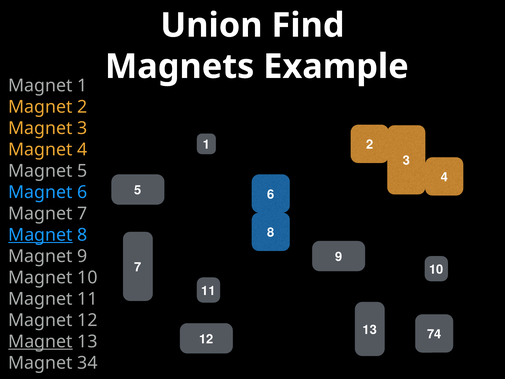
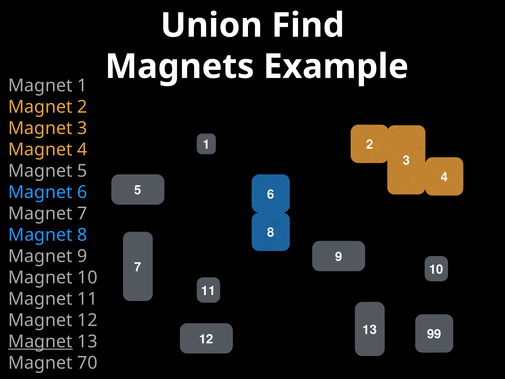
Magnet underline: present -> none (40, 235)
74: 74 -> 99 (434, 334)
34: 34 -> 70 (87, 363)
